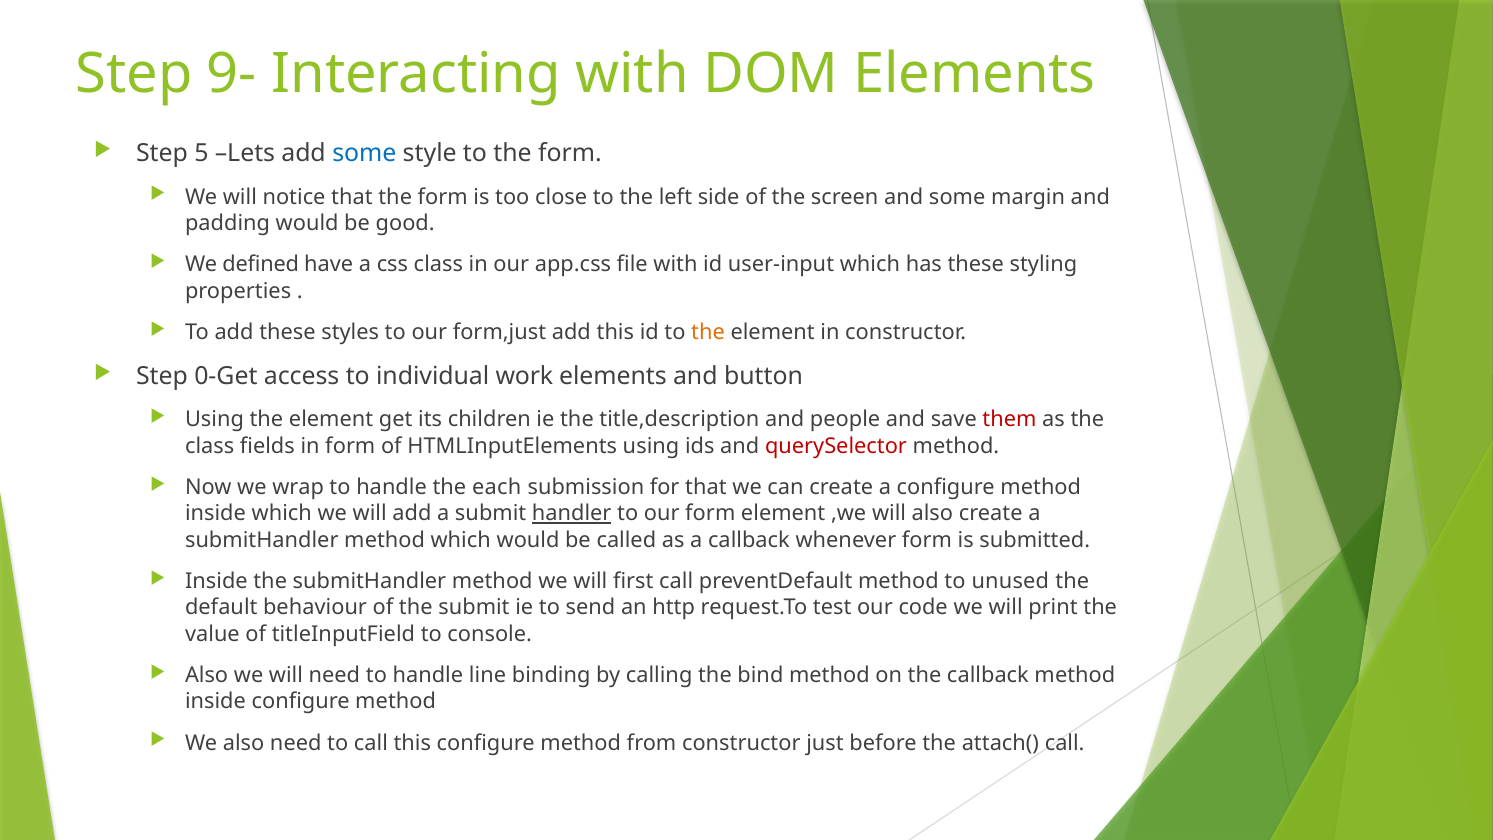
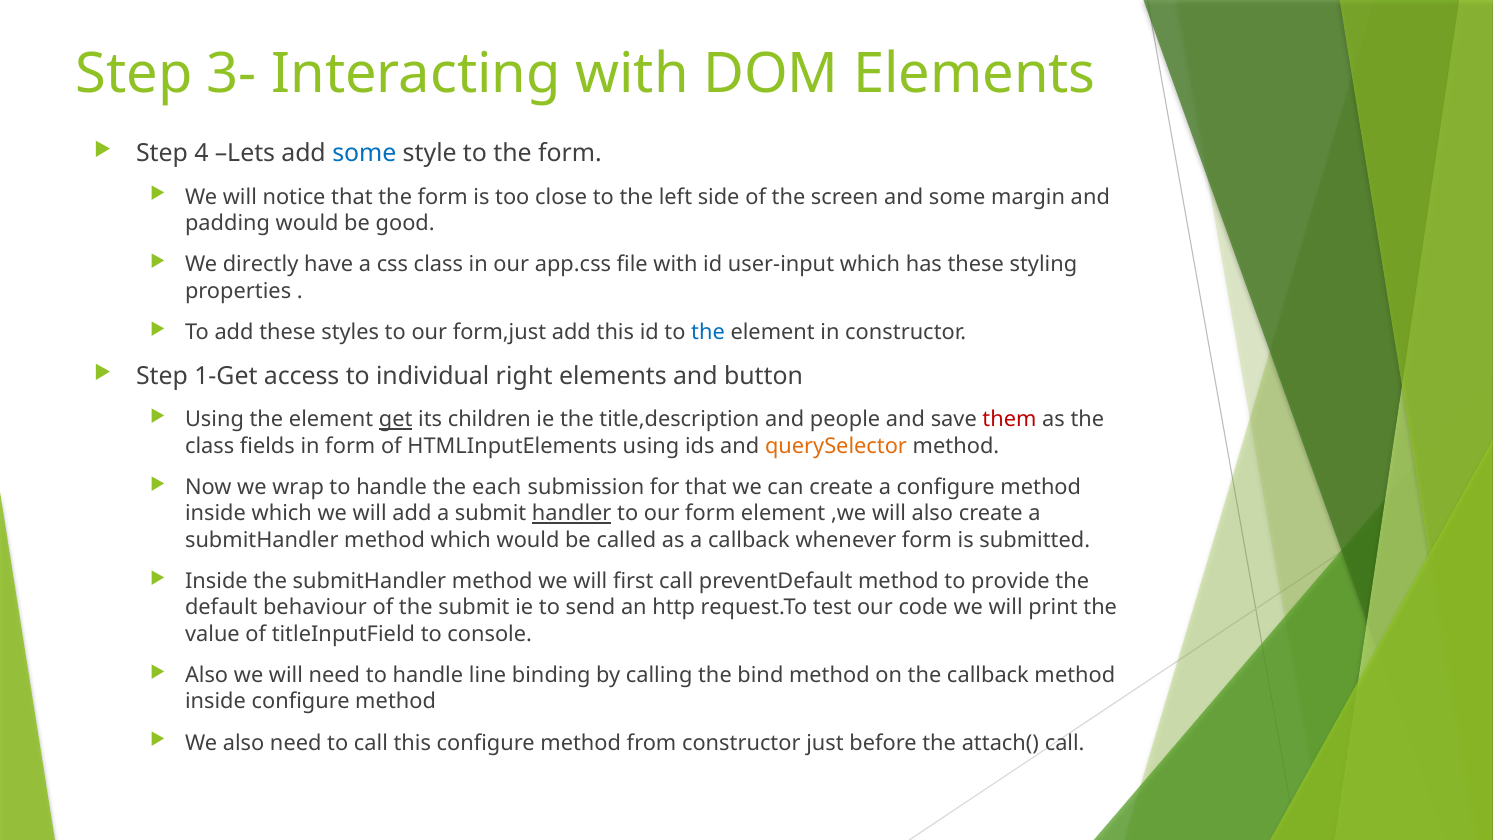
9-: 9- -> 3- (232, 74)
5: 5 -> 4 (201, 153)
defined: defined -> directly (261, 265)
the colour: orange -> blue (708, 332)
0-Get: 0-Get -> 1-Get (226, 376)
work: work -> right (524, 376)
get underline: none -> present (396, 420)
querySelector colour: red -> orange (836, 446)
unused: unused -> provide (1010, 581)
